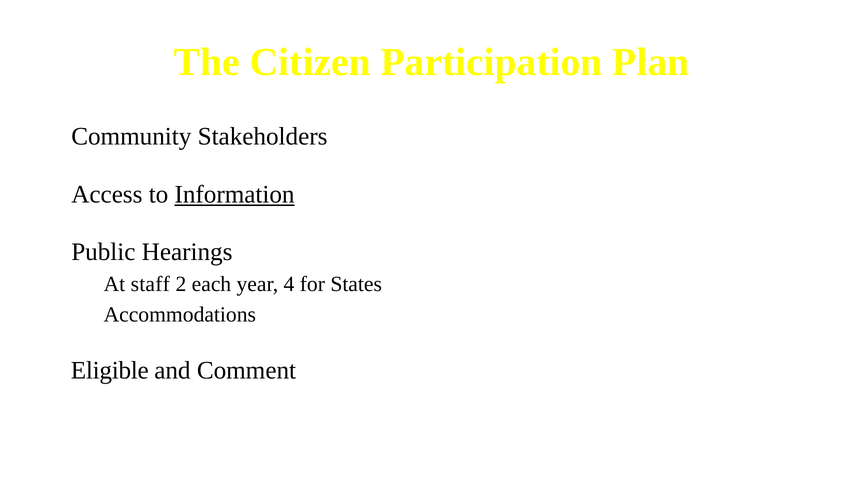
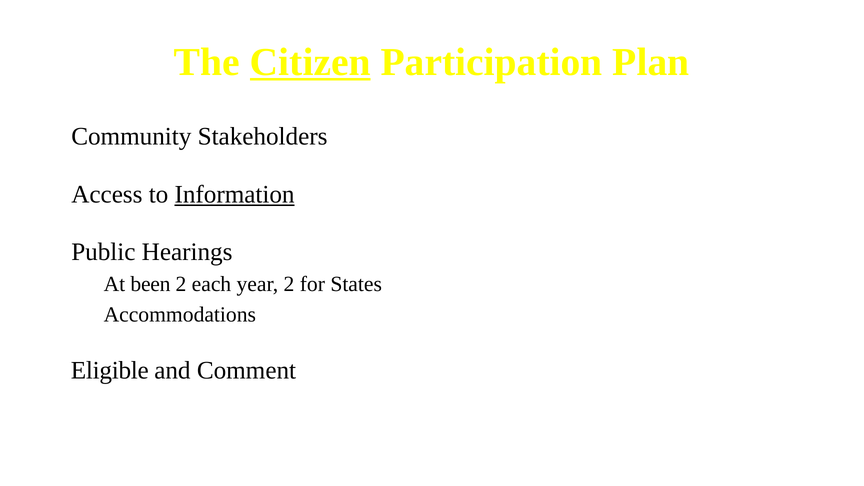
Citizen underline: none -> present (310, 62)
staff: staff -> been (150, 284)
year 4: 4 -> 2 (289, 284)
